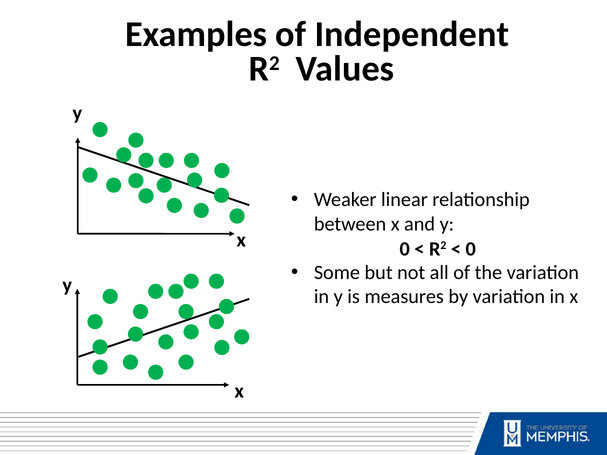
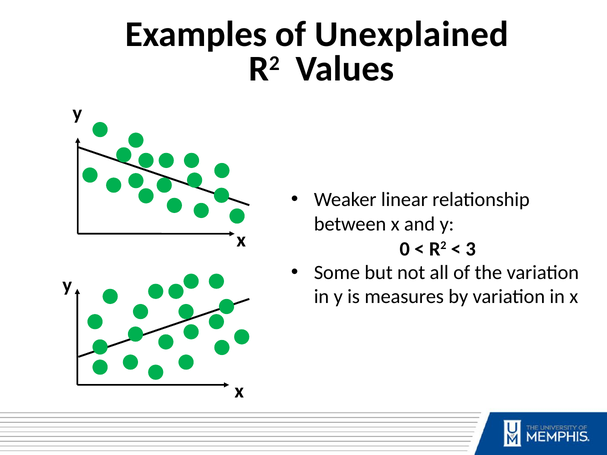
Independent: Independent -> Unexplained (412, 34)
0: 0 -> 3 (471, 249)
